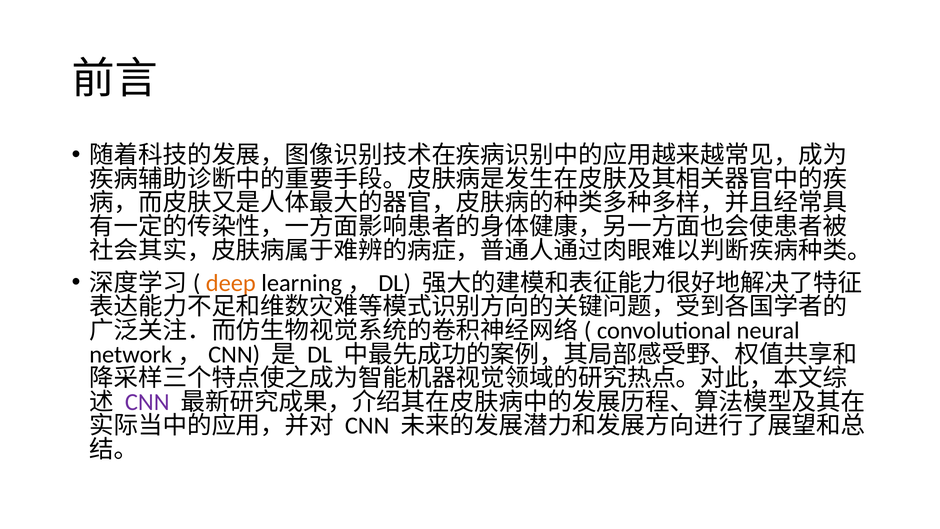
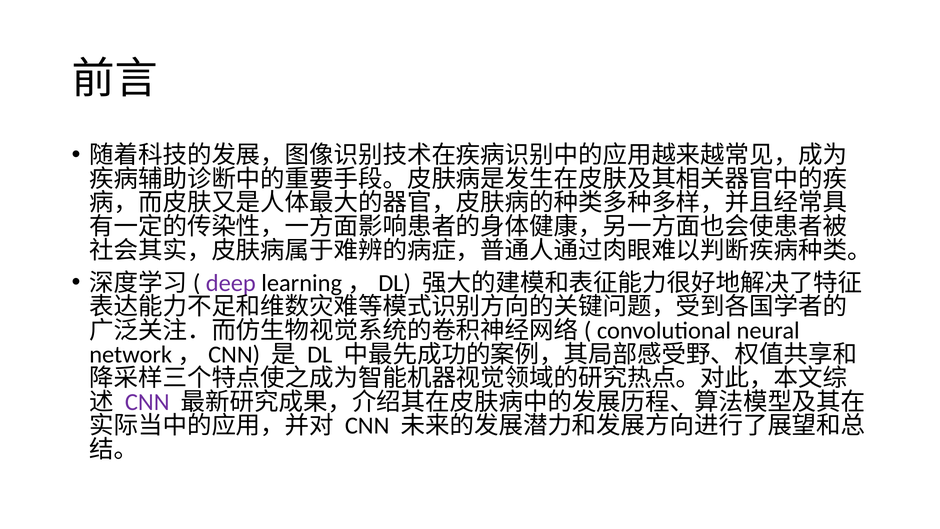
deep colour: orange -> purple (231, 283)
